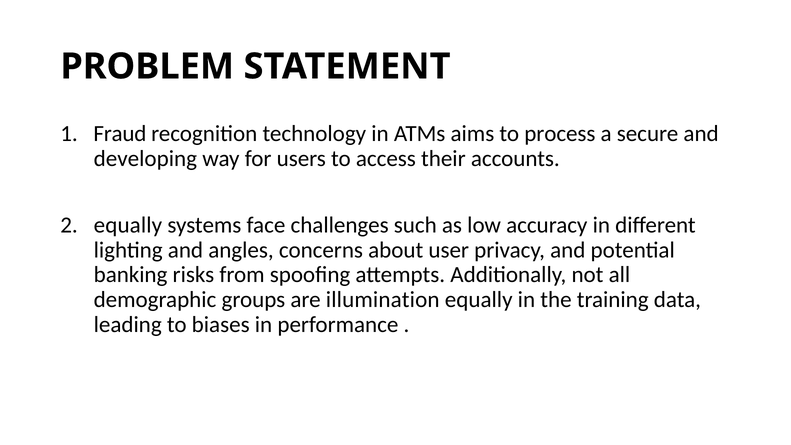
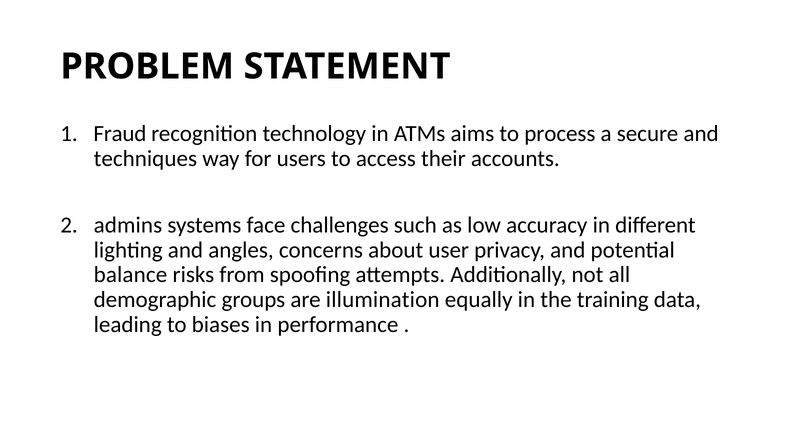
developing: developing -> techniques (145, 159)
equally: equally -> admins (128, 225)
banking: banking -> balance (130, 275)
